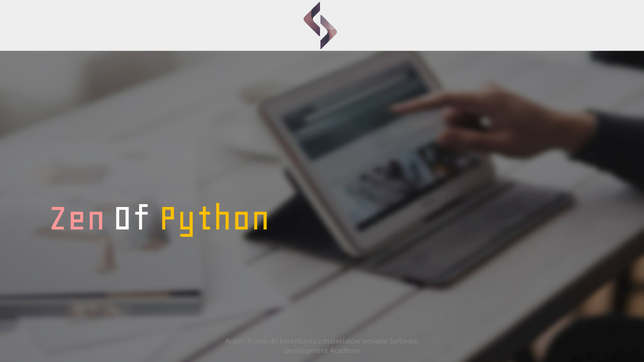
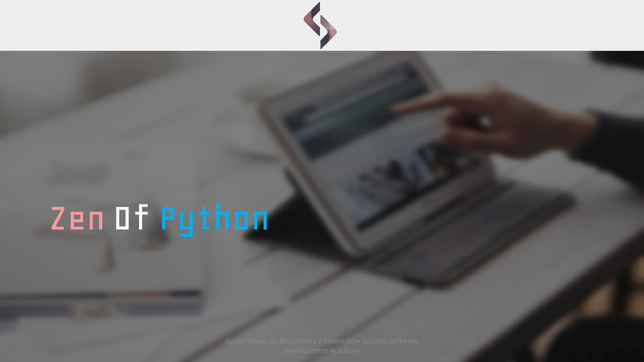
Python colour: yellow -> light blue (215, 217)
